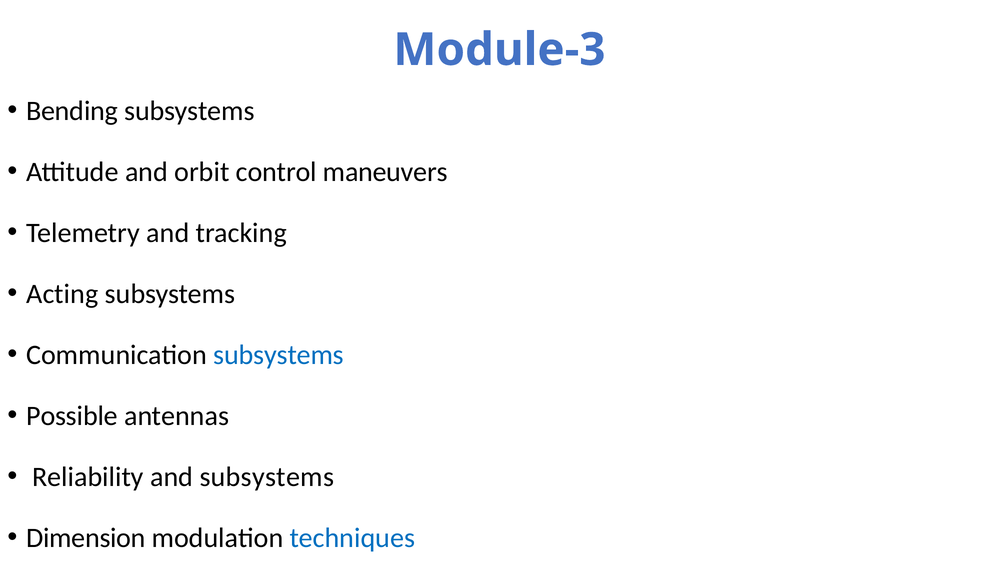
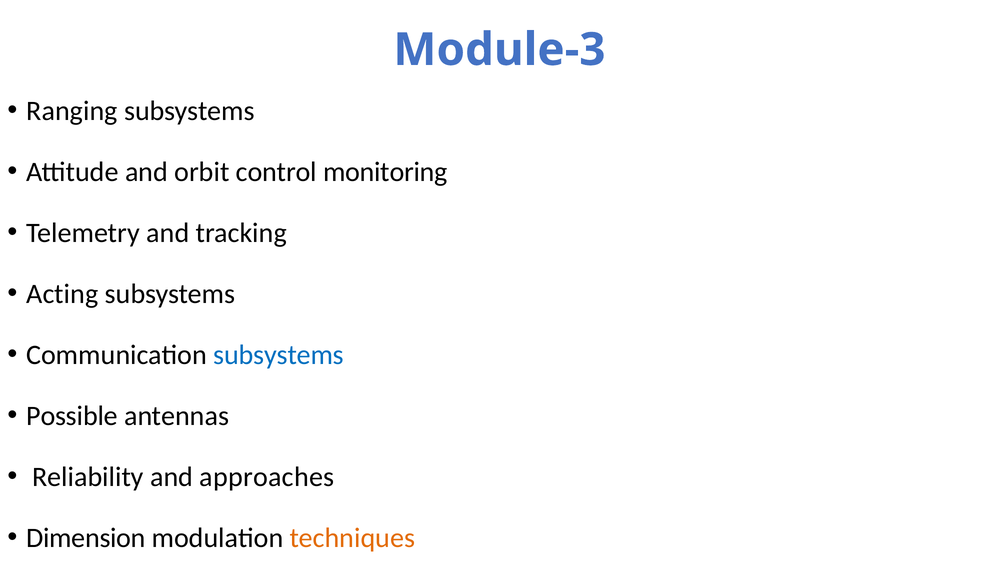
Bending: Bending -> Ranging (72, 111)
maneuvers: maneuvers -> monitoring (385, 172)
and subsystems: subsystems -> approaches (267, 477)
techniques colour: blue -> orange (352, 538)
